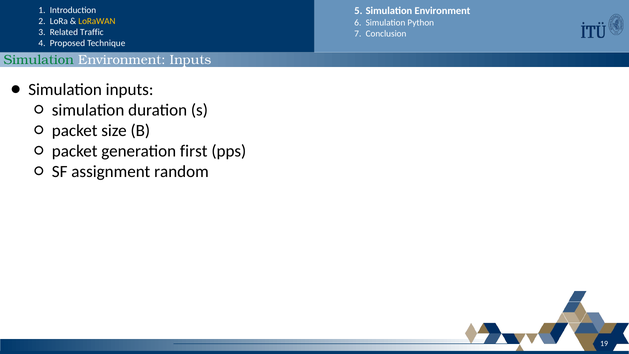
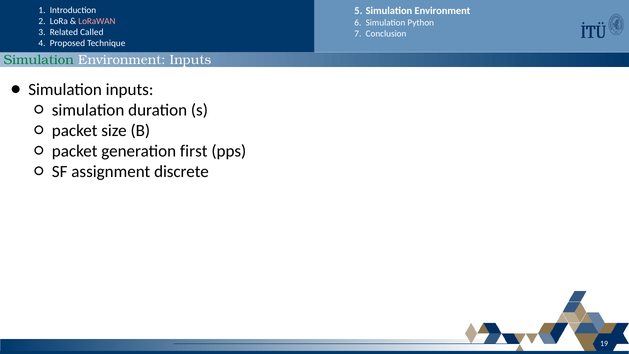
LoRaWAN colour: yellow -> pink (97, 21)
Traffic: Traffic -> Called (92, 32)
random: random -> discrete (181, 171)
